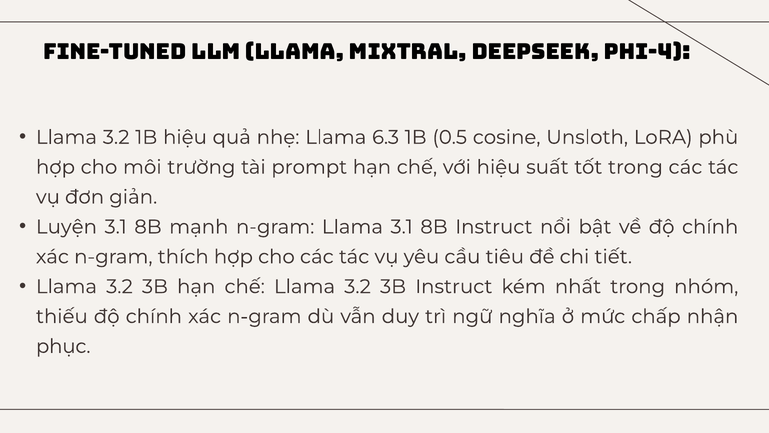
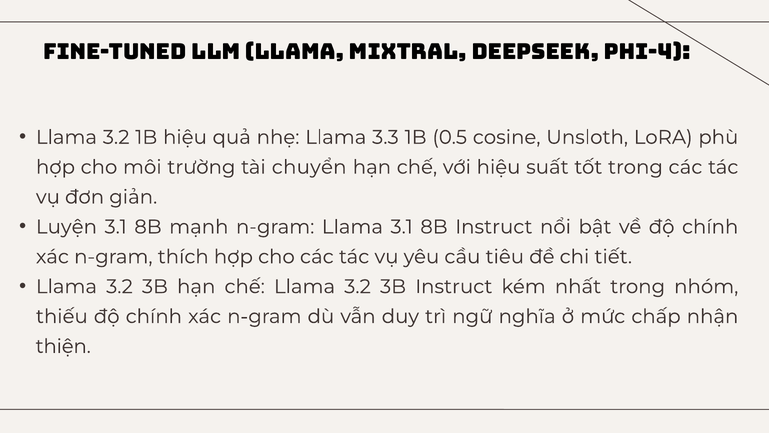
6.3: 6.3 -> 3.3 (385, 137)
prompt: prompt -> chuyển (309, 167)
phục: phục -> thiện (63, 346)
